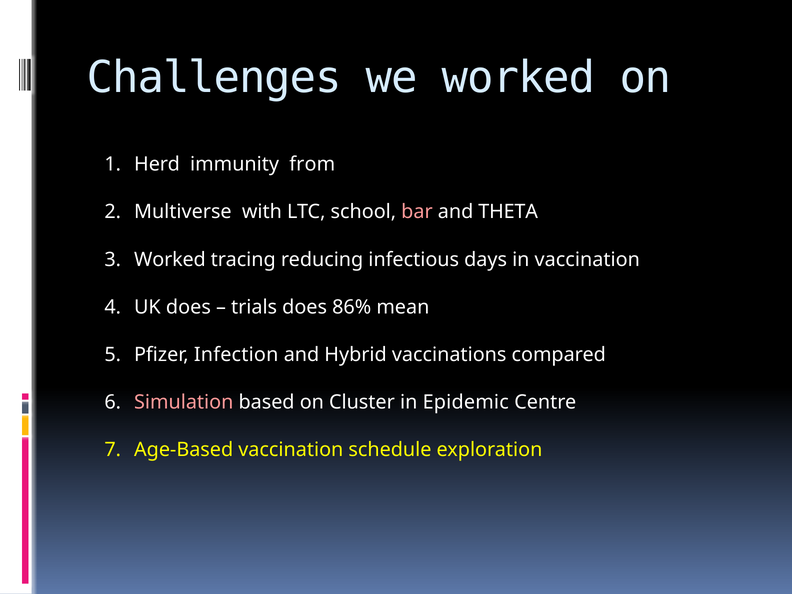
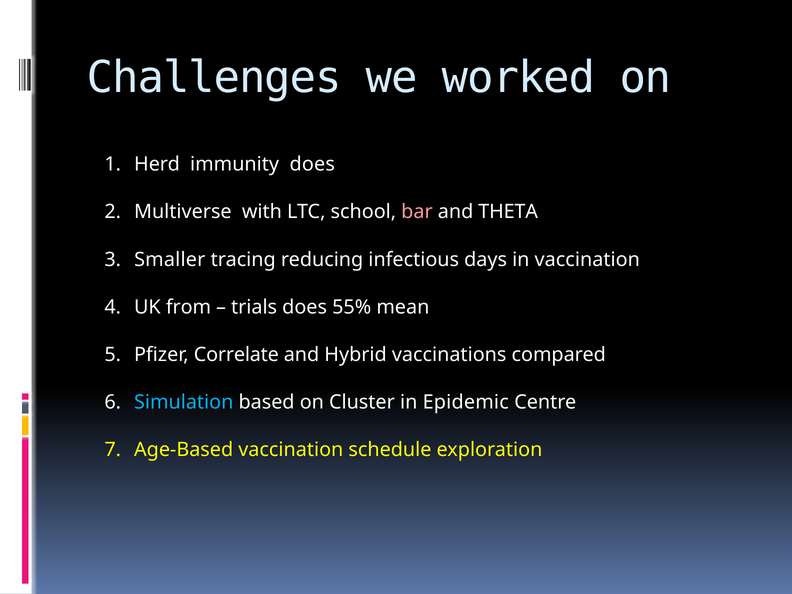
immunity from: from -> does (312, 164)
Worked: Worked -> Smaller (170, 259)
UK does: does -> from (188, 307)
86%: 86% -> 55% (352, 307)
Infection: Infection -> Correlate (236, 355)
Simulation colour: pink -> light blue (184, 402)
